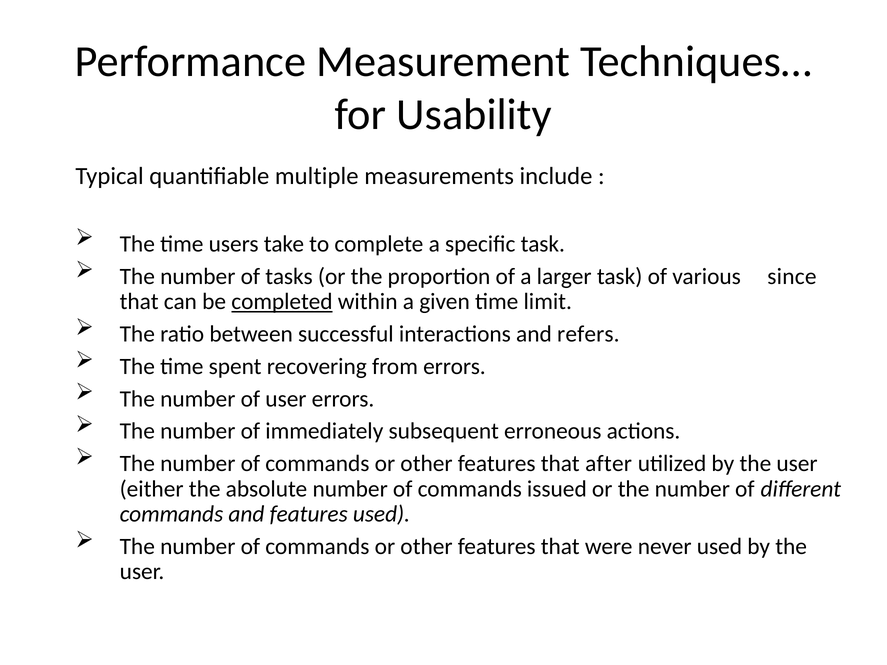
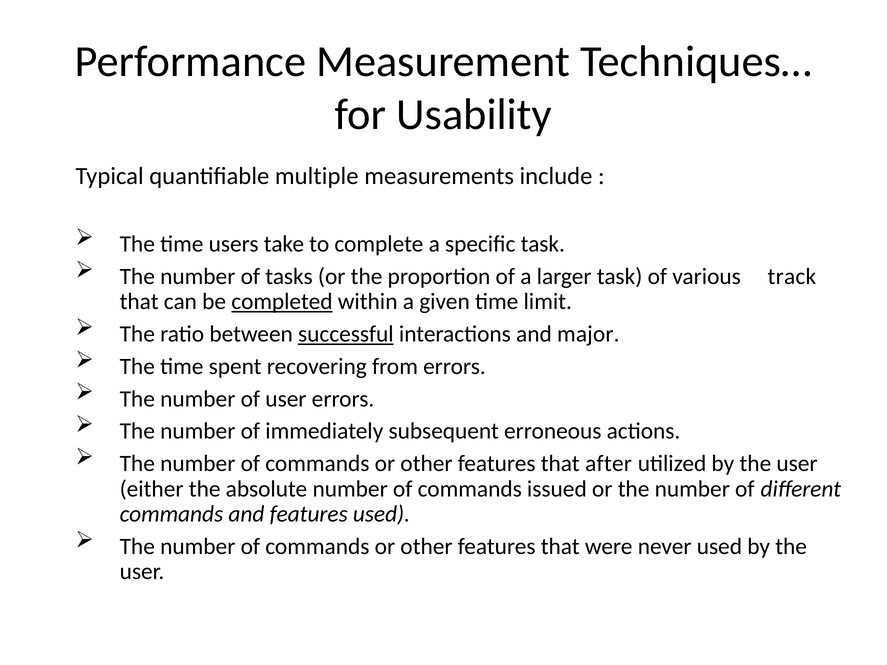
since: since -> track (792, 277)
successful underline: none -> present (346, 334)
refers: refers -> major (588, 334)
